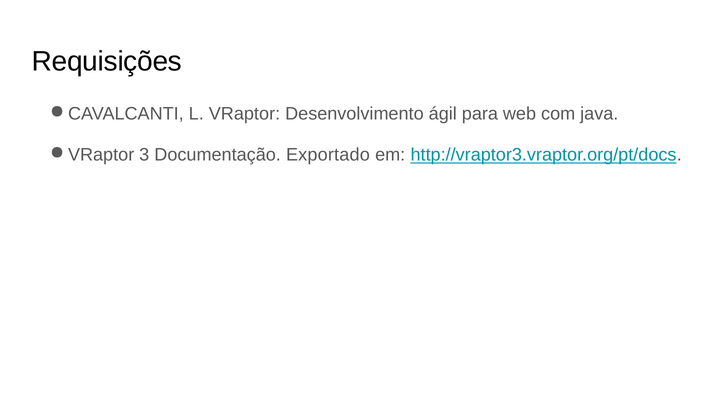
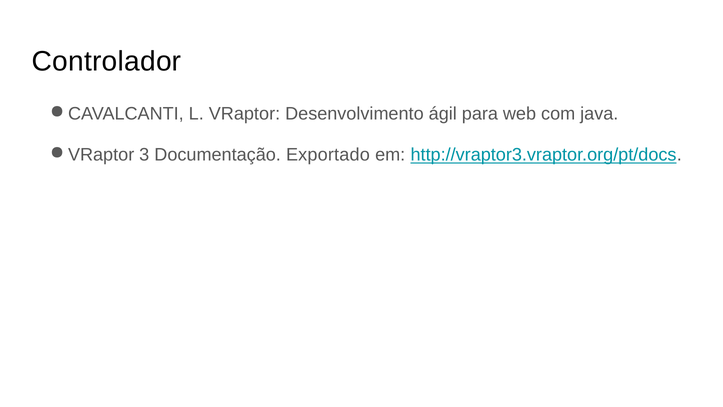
Requisições: Requisições -> Controlador (107, 61)
